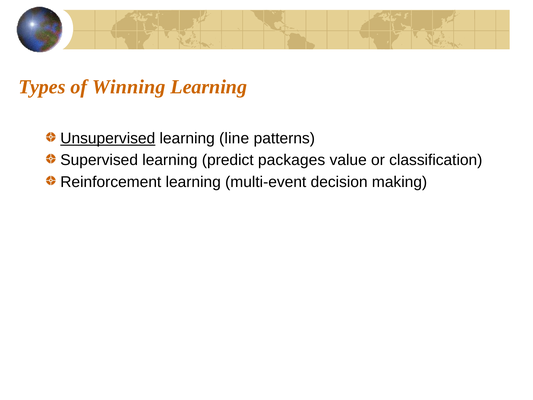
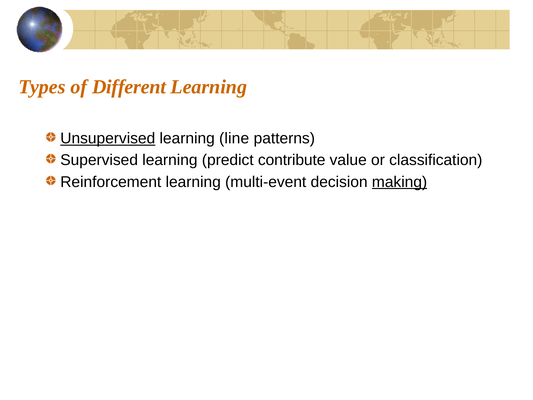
Winning: Winning -> Different (129, 87)
packages: packages -> contribute (292, 160)
making underline: none -> present (400, 182)
